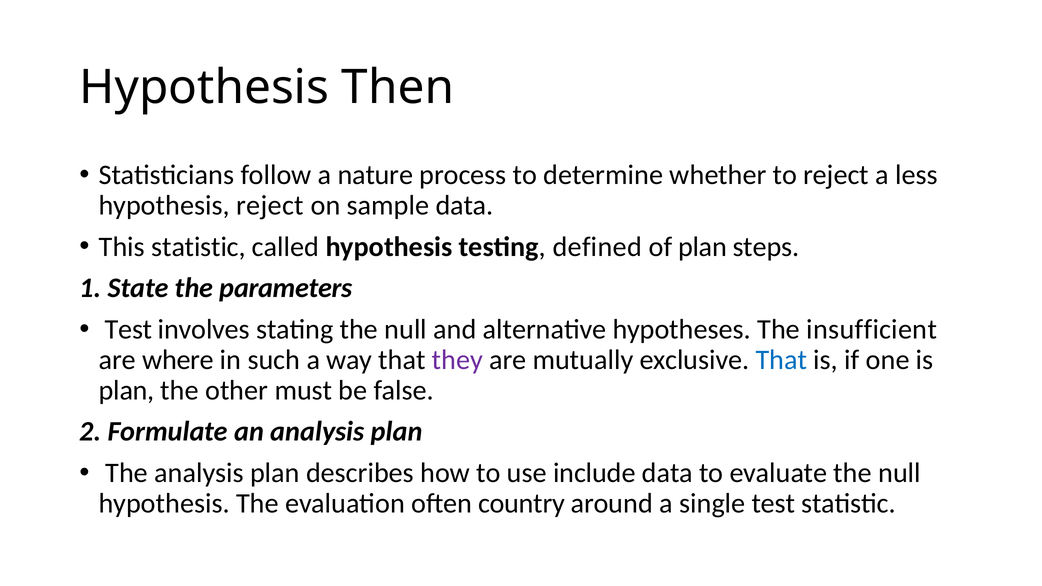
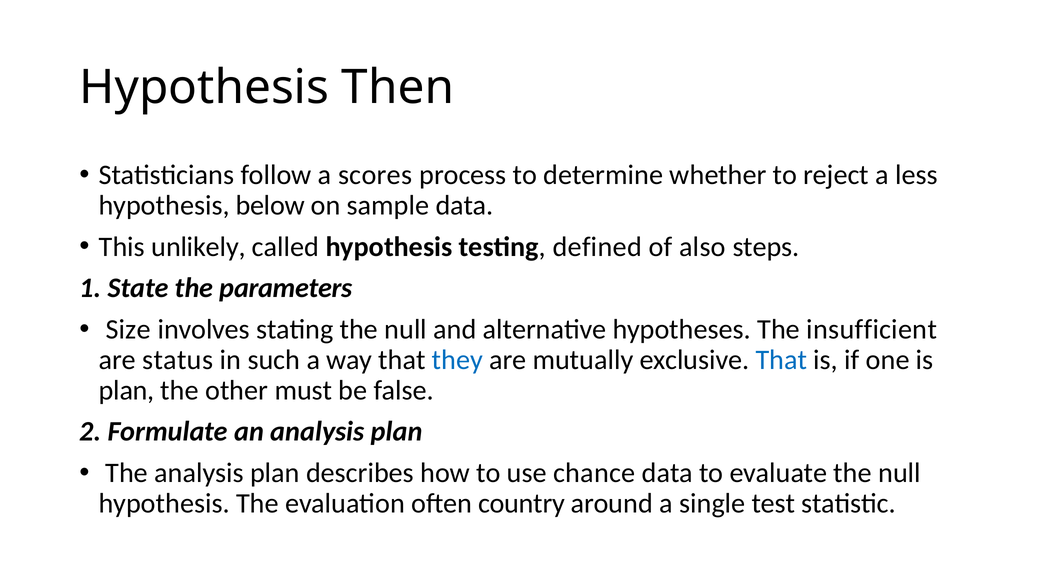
nature: nature -> scores (375, 175)
hypothesis reject: reject -> below (270, 205)
This statistic: statistic -> unlikely (199, 247)
of plan: plan -> also (702, 247)
Test: Test -> Size (128, 329)
where: where -> status (178, 360)
they colour: purple -> blue (457, 360)
include: include -> chance (594, 473)
